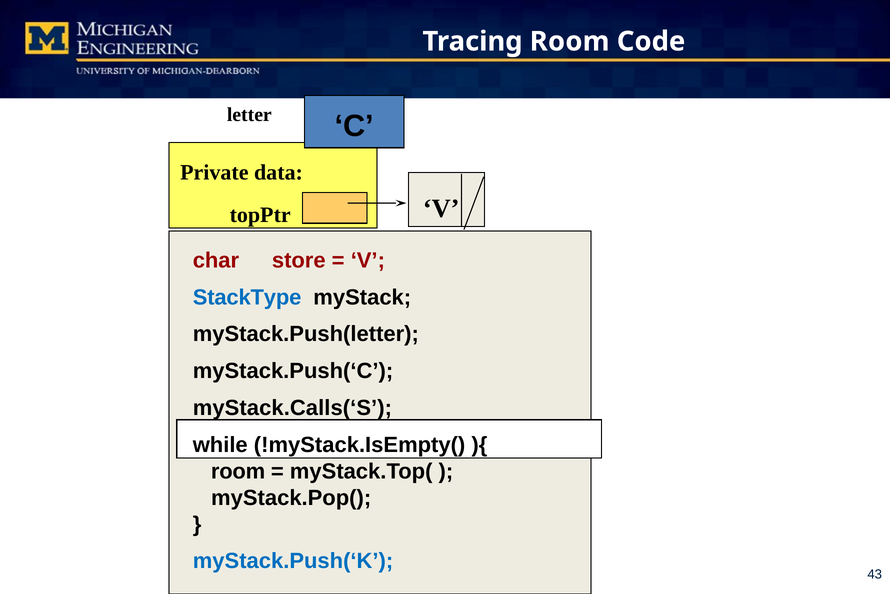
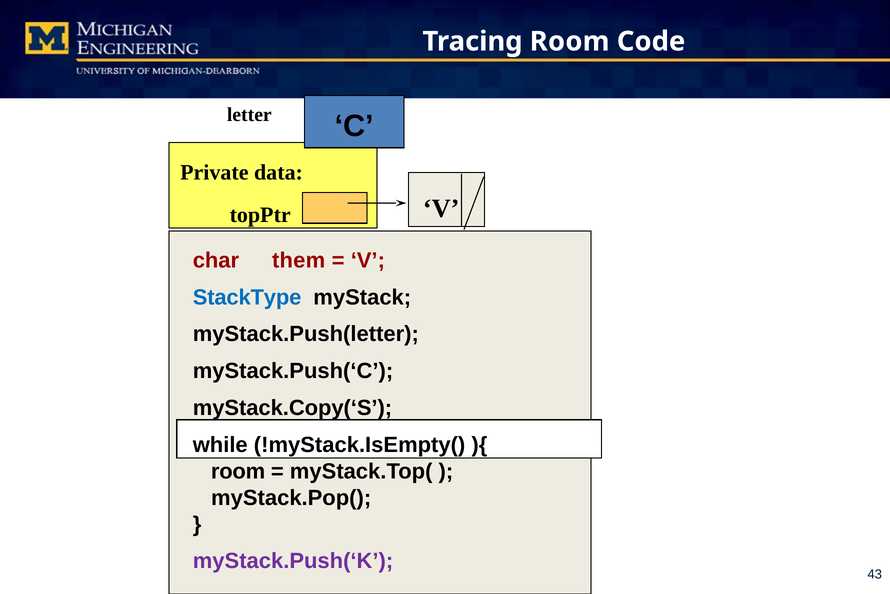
store: store -> them (299, 260)
myStack.Calls(‘S: myStack.Calls(‘S -> myStack.Copy(‘S (292, 408)
myStack.Push(‘K colour: blue -> purple (293, 561)
